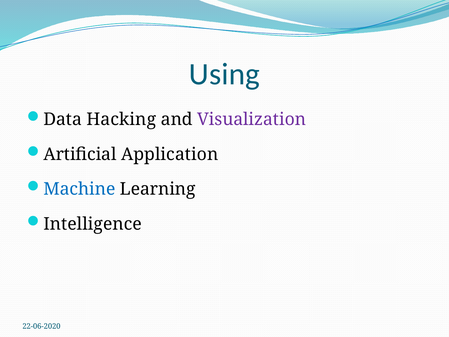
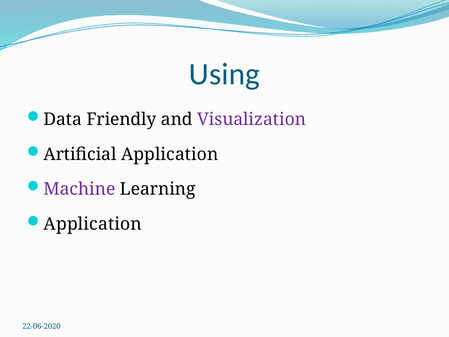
Hacking: Hacking -> Friendly (121, 119)
Machine colour: blue -> purple (79, 189)
Intelligence: Intelligence -> Application (93, 224)
